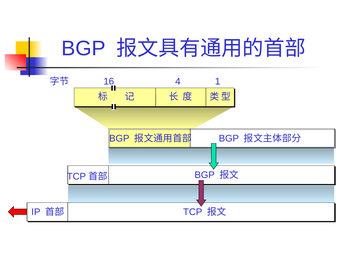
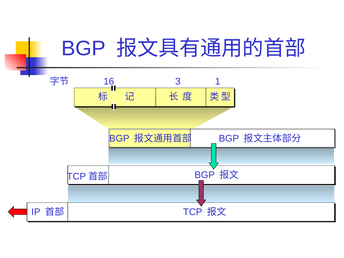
4: 4 -> 3 (178, 82)
